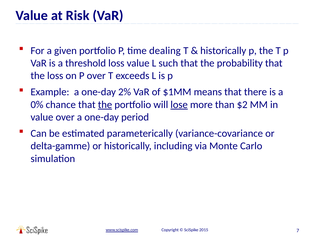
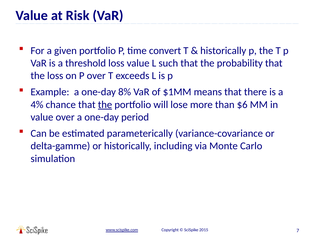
dealing: dealing -> convert (165, 50)
2%: 2% -> 8% (125, 92)
0%: 0% -> 4% (37, 104)
lose underline: present -> none (179, 104)
$2: $2 -> $6 (242, 104)
